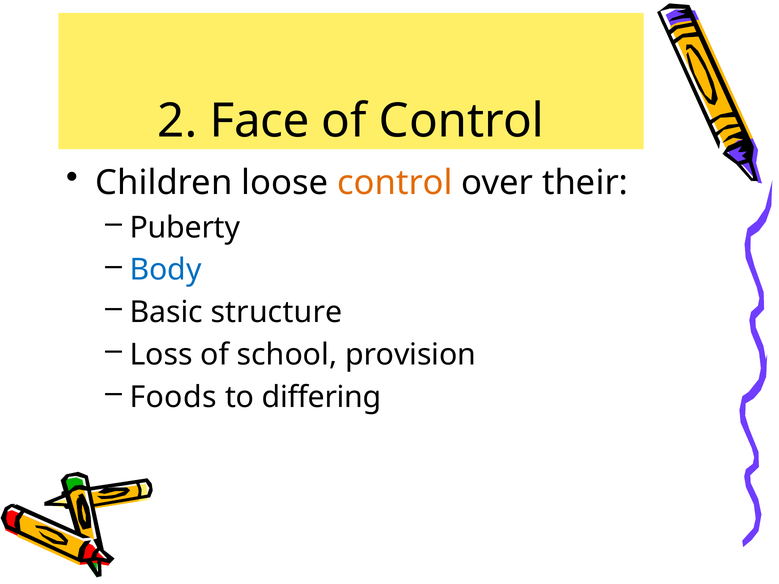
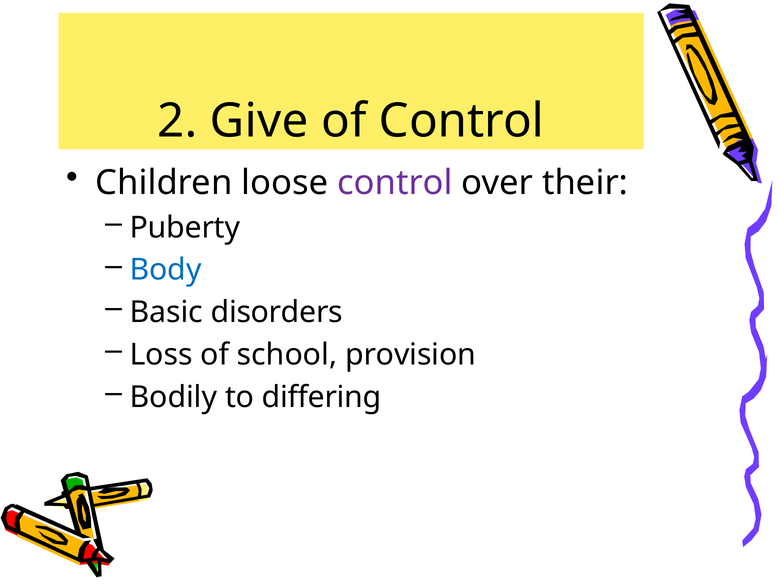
Face: Face -> Give (259, 121)
control colour: orange -> purple (395, 183)
structure: structure -> disorders (277, 313)
Foods: Foods -> Bodily (173, 397)
